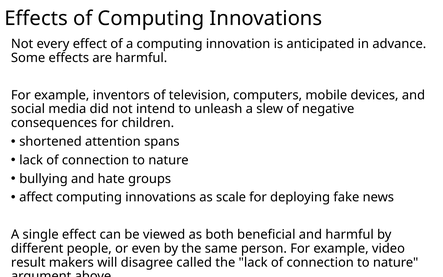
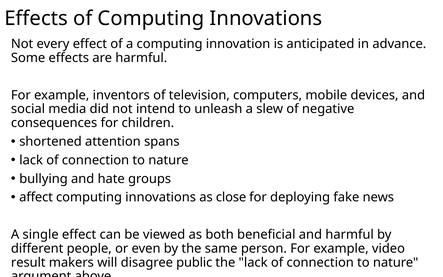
scale: scale -> close (231, 197)
called: called -> public (194, 262)
